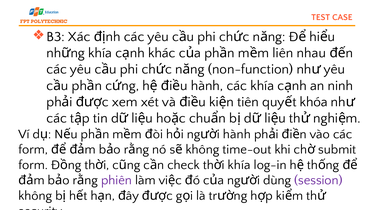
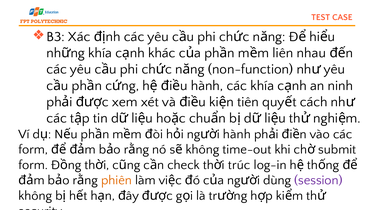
khóa: khóa -> cách (314, 102)
khía: khía -> trúc (239, 165)
phiên colour: purple -> orange (117, 181)
